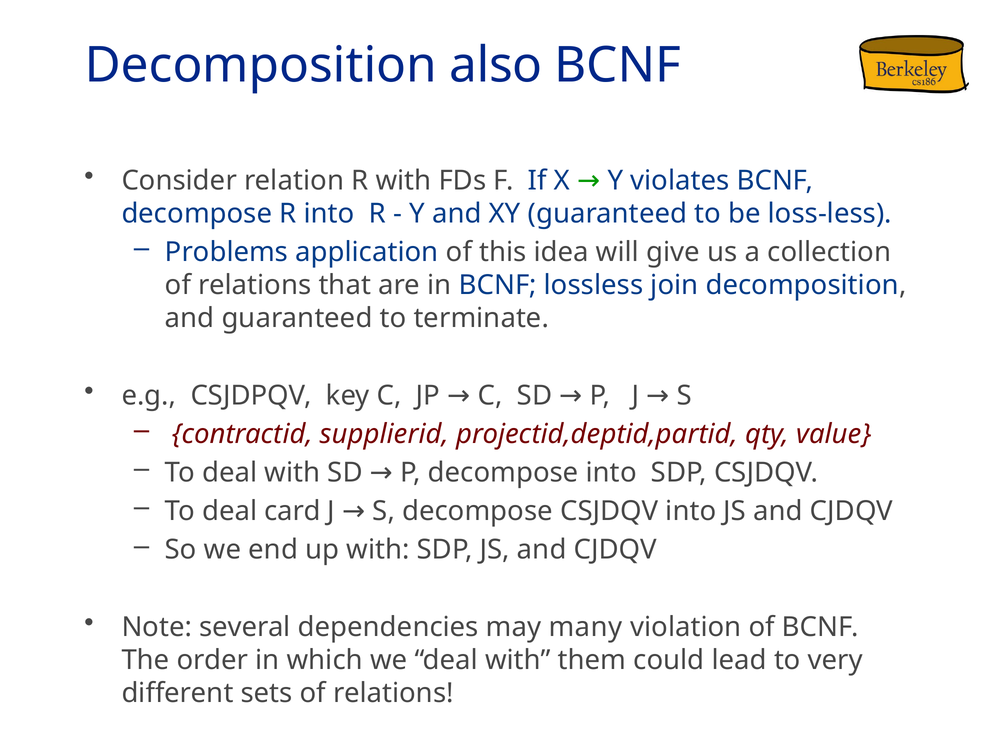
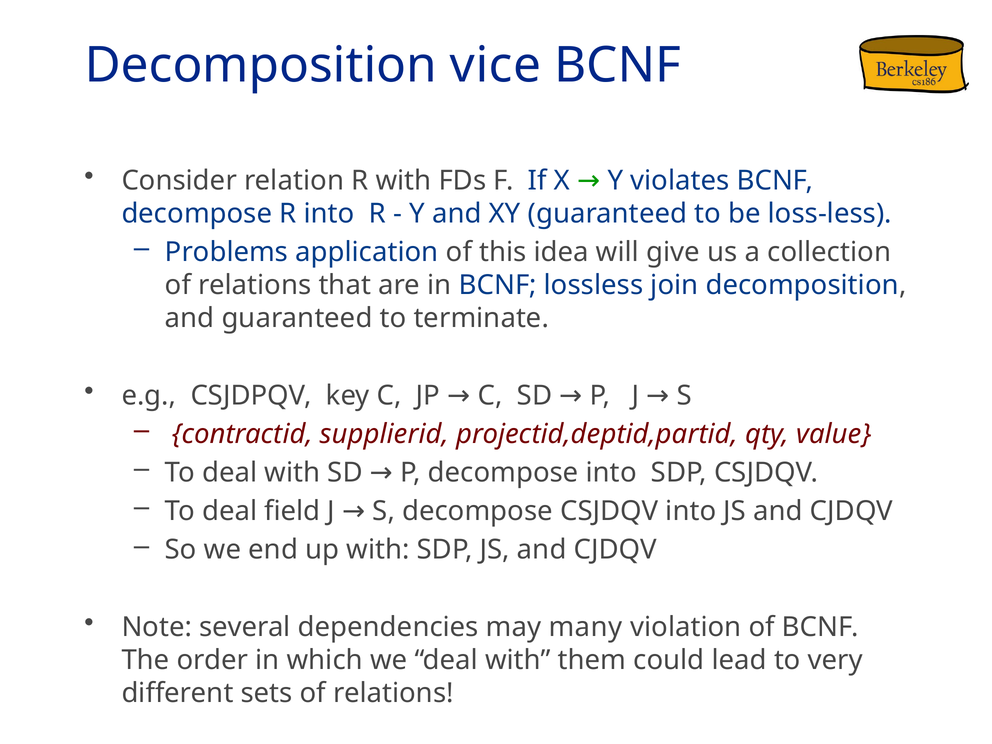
also: also -> vice (495, 65)
card: card -> field (292, 511)
